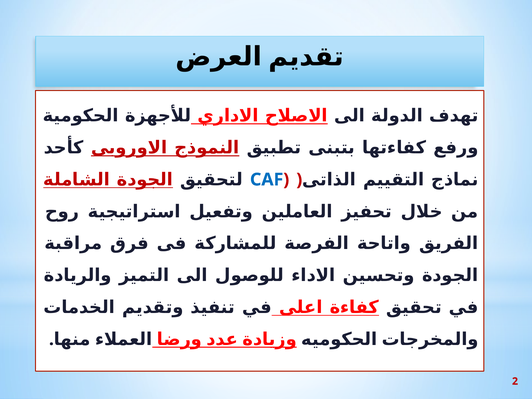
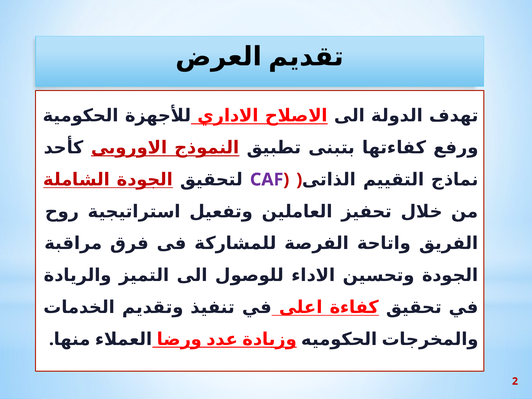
CAF colour: blue -> purple (267, 180)
